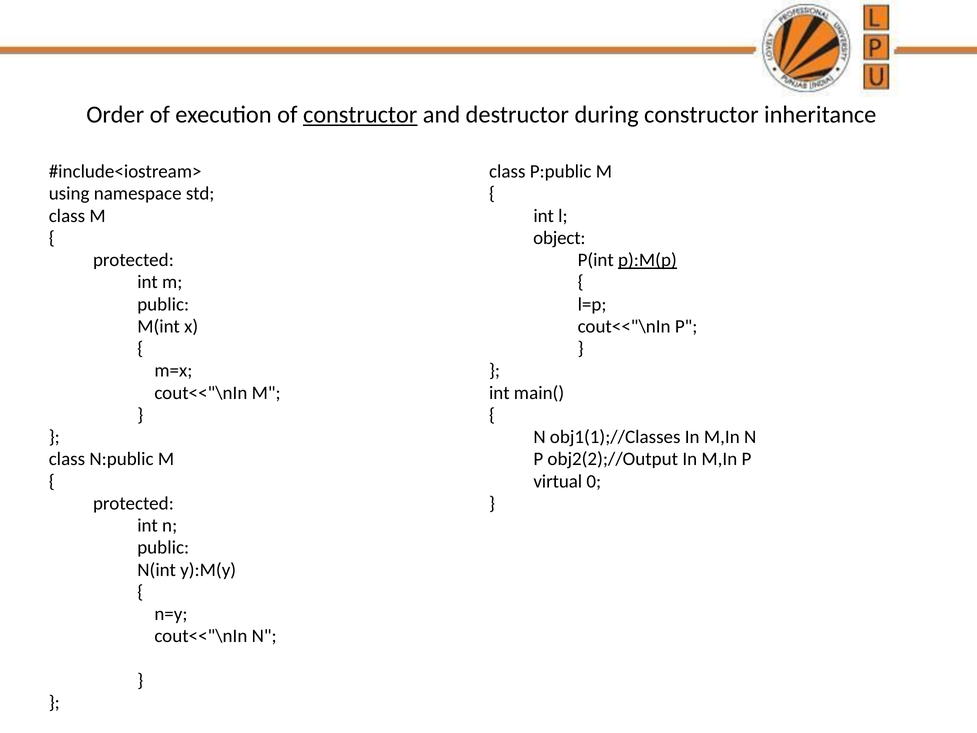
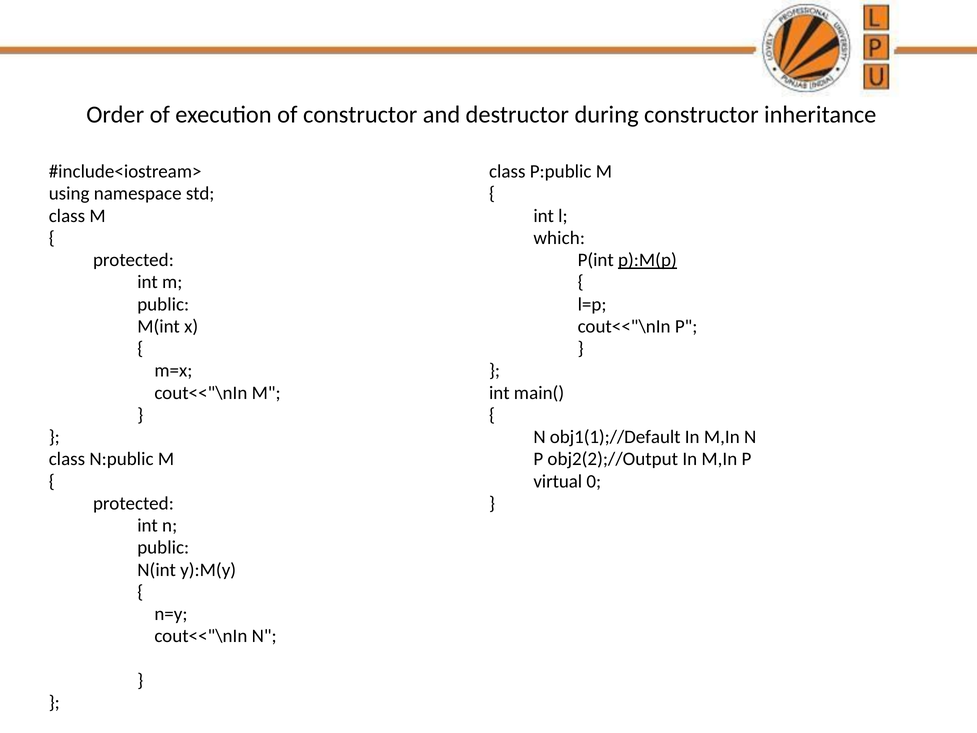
constructor underline: present -> none (360, 114)
object: object -> which (559, 238)
obj1(1);//Classes: obj1(1);//Classes -> obj1(1);//Default (615, 437)
